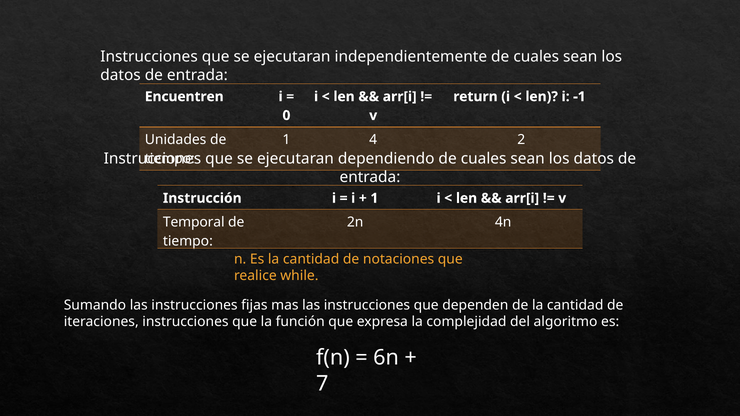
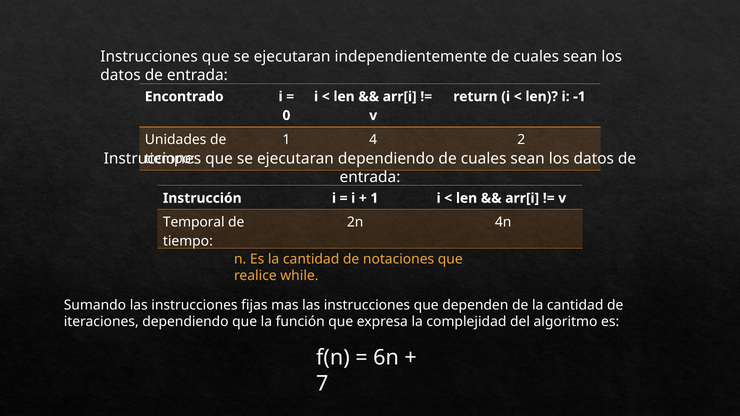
Encuentren: Encuentren -> Encontrado (184, 97)
iteraciones instrucciones: instrucciones -> dependiendo (185, 322)
